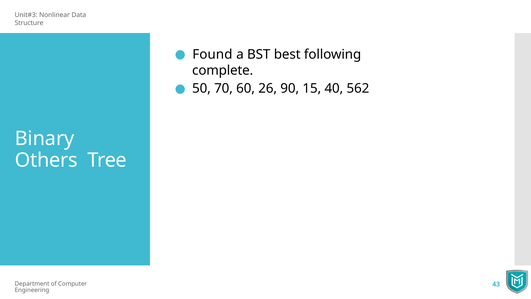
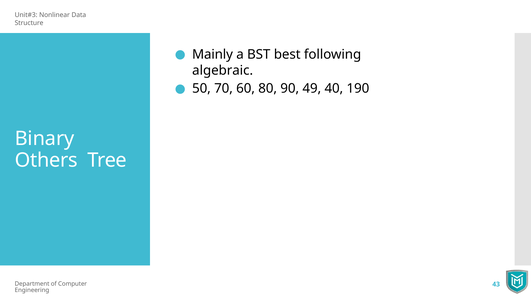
Found: Found -> Mainly (213, 54)
complete: complete -> algebraic (223, 70)
26: 26 -> 80 (268, 88)
15: 15 -> 49 (312, 88)
562: 562 -> 190 (358, 88)
